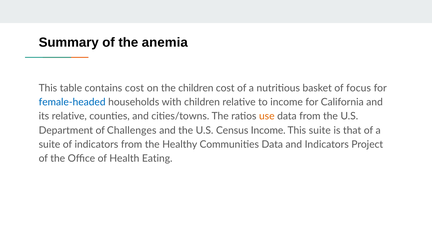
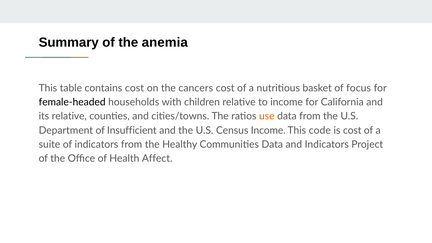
the children: children -> cancers (196, 88)
female-headed colour: blue -> black (72, 102)
Challenges: Challenges -> Insufficient (132, 130)
This suite: suite -> code (320, 130)
is that: that -> cost (352, 130)
Eating: Eating -> Affect (157, 159)
